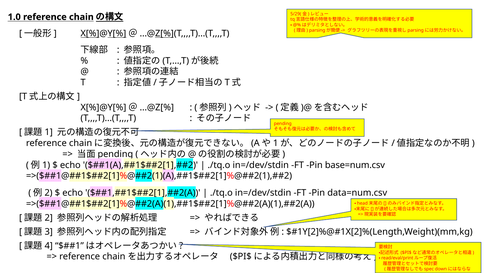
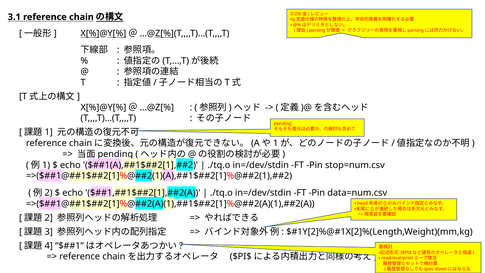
1.0: 1.0 -> 3.1 (14, 17)
base=num.csv: base=num.csv -> stop=num.csv (355, 165)
